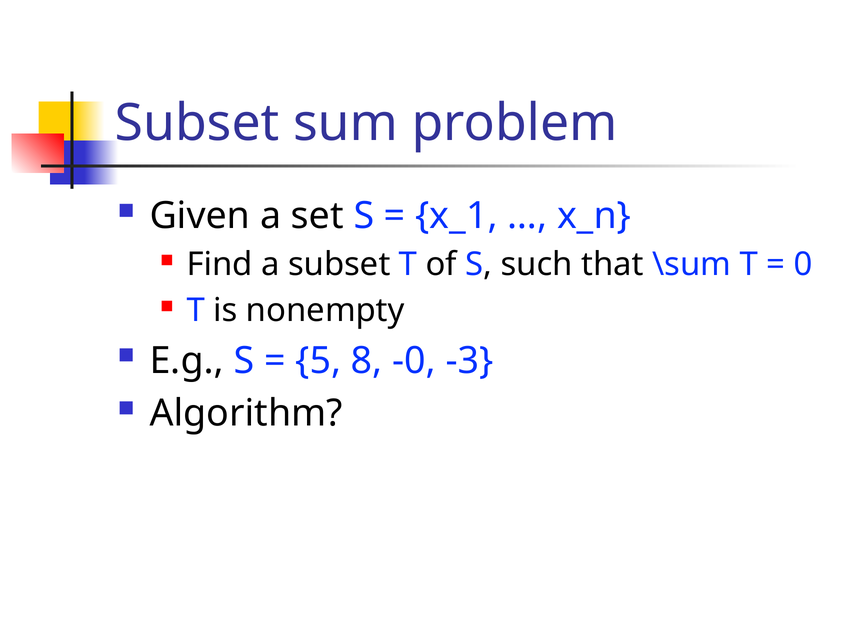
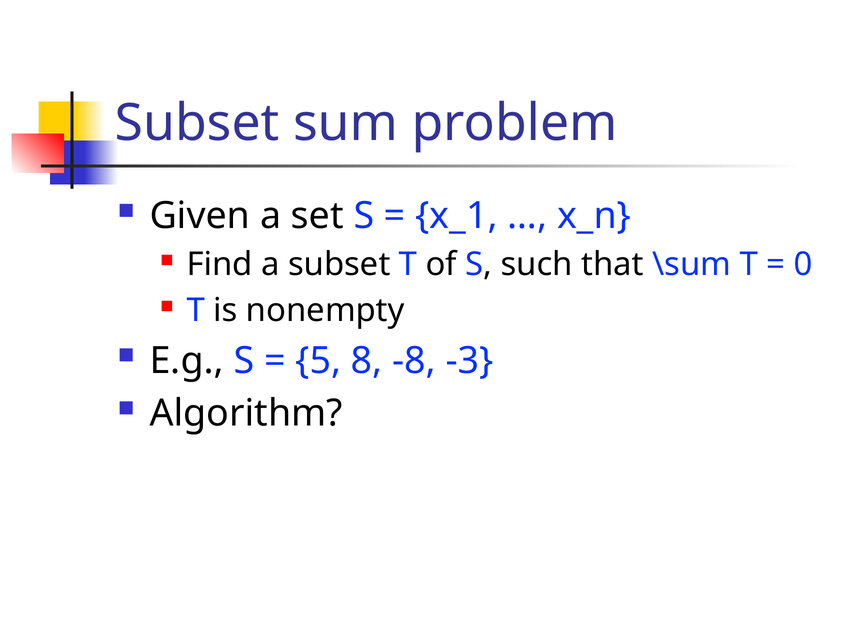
-0: -0 -> -8 (414, 361)
